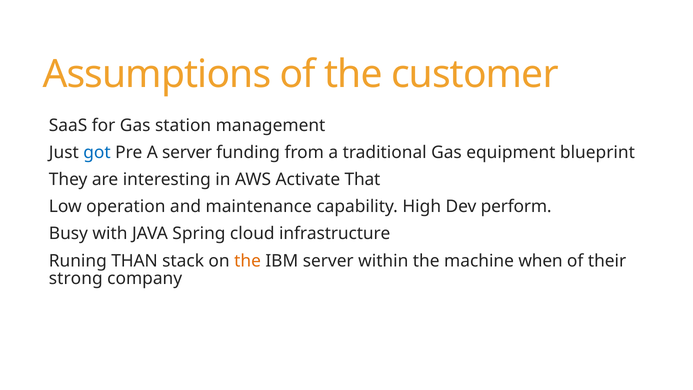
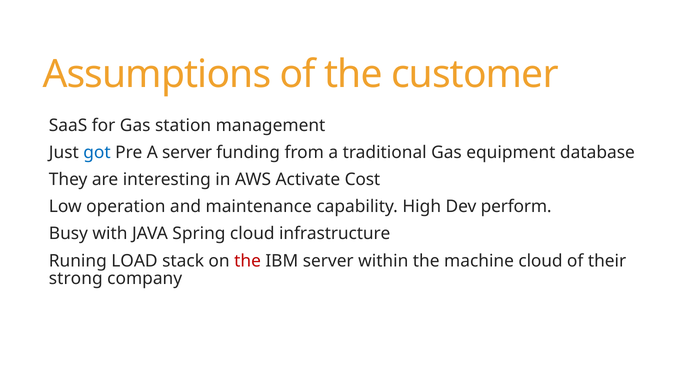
blueprint: blueprint -> database (597, 152)
That: That -> Cost (362, 180)
THAN: THAN -> LOAD (134, 261)
the colour: orange -> red (248, 261)
machine when: when -> cloud (541, 261)
